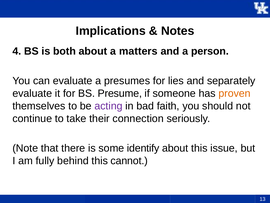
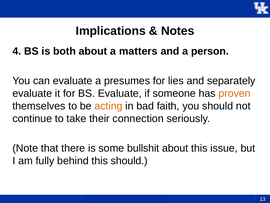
BS Presume: Presume -> Evaluate (120, 93)
acting colour: purple -> orange (109, 106)
identify: identify -> bullshit (143, 148)
this cannot: cannot -> should (129, 160)
